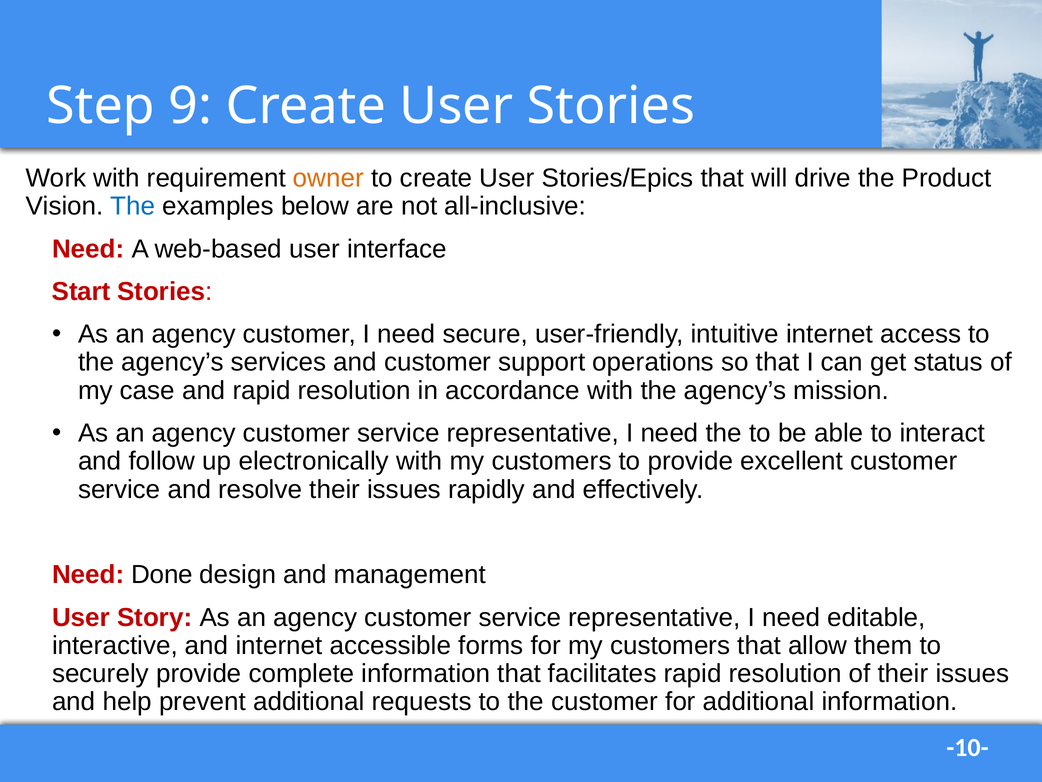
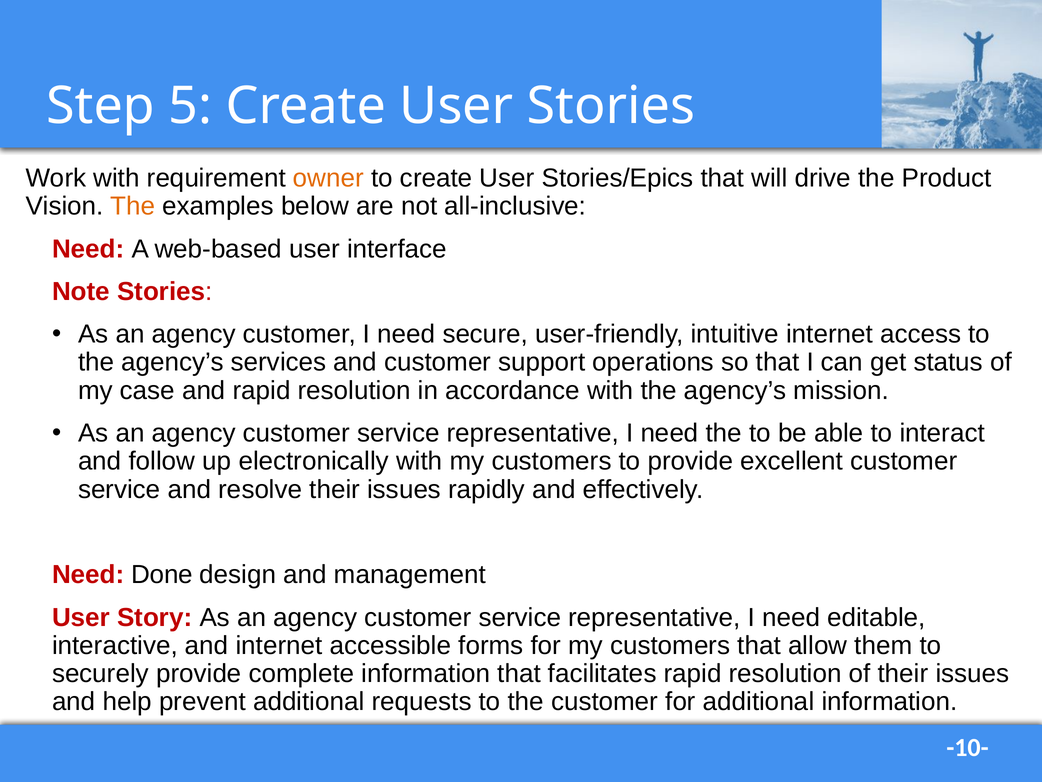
9: 9 -> 5 (190, 106)
The colour: blue -> orange (133, 206)
Start: Start -> Note (81, 291)
